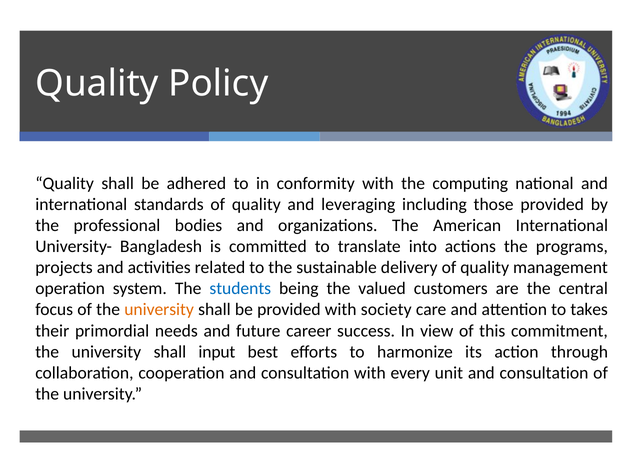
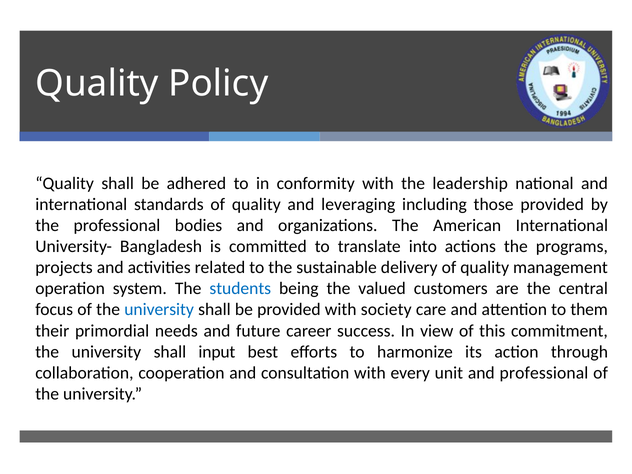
computing: computing -> leadership (470, 183)
university colour: orange -> blue (159, 310)
takes: takes -> them (589, 310)
unit and consultation: consultation -> professional (544, 373)
